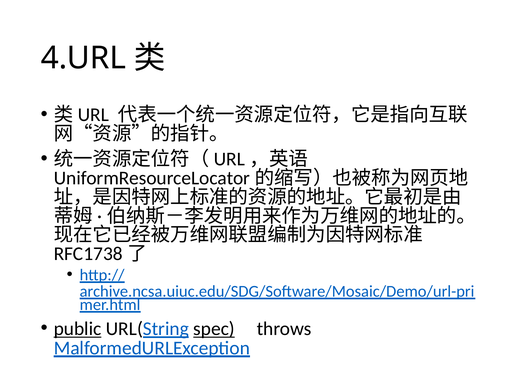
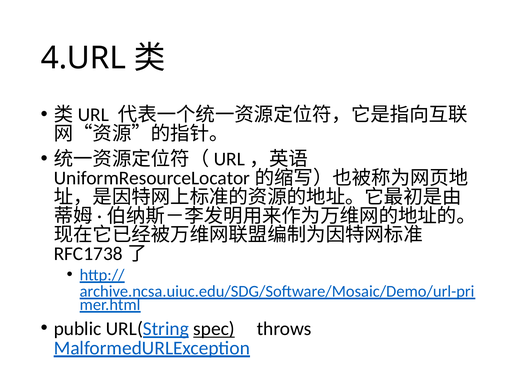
public underline: present -> none (78, 328)
